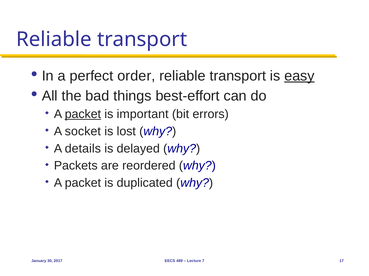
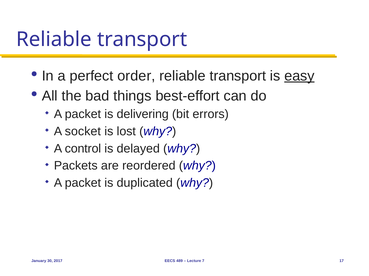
packet underline: present -> none (83, 114)
important: important -> delivering (143, 114)
details: details -> control (83, 149)
